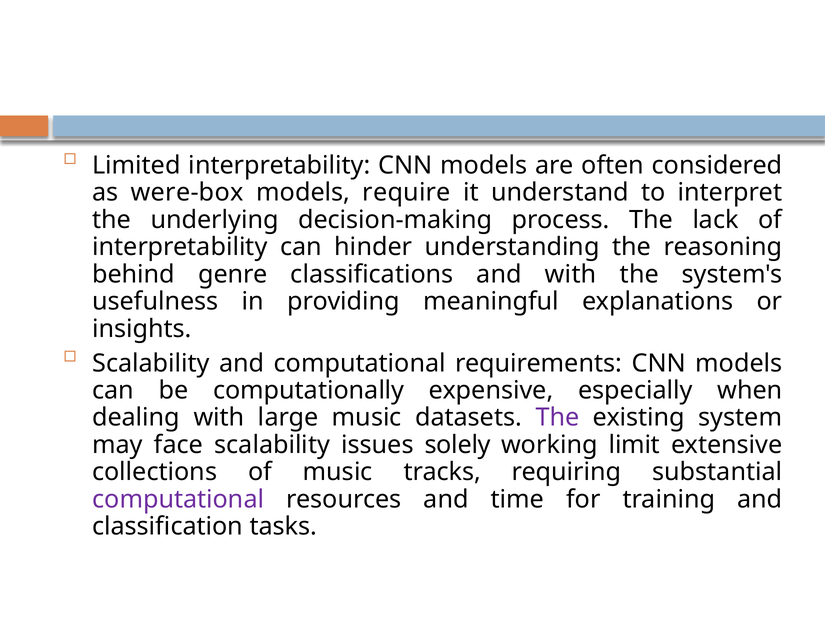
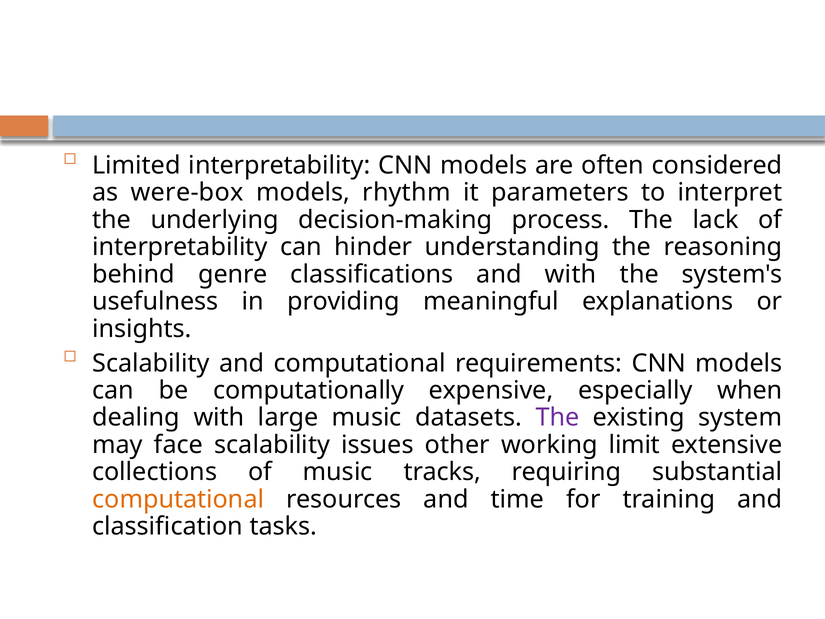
require: require -> rhythm (407, 193)
understand: understand -> parameters (560, 193)
solely: solely -> other (457, 445)
computational colour: purple -> orange (178, 499)
